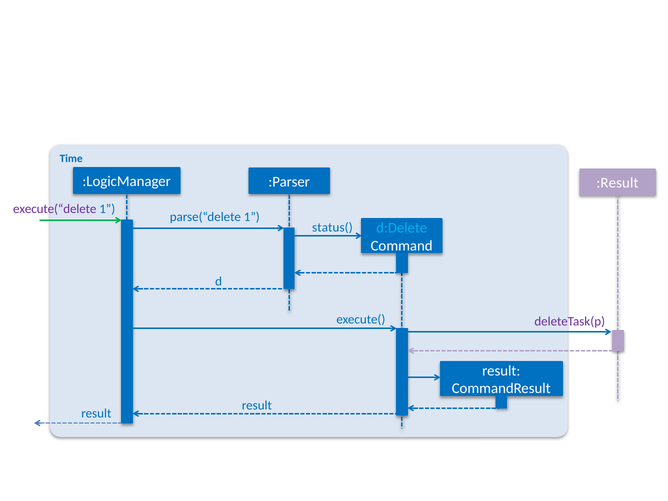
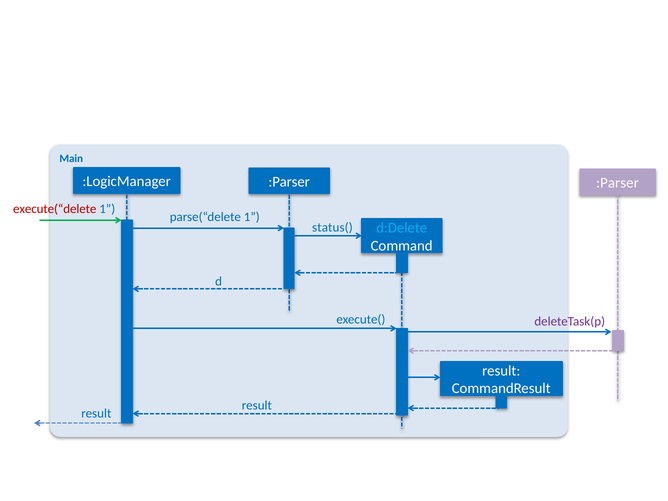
Time: Time -> Main (71, 158)
:Result: :Result -> :Parser (617, 183)
execute(“delete colour: purple -> red (55, 209)
